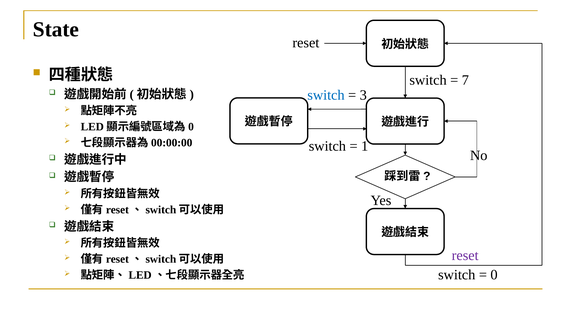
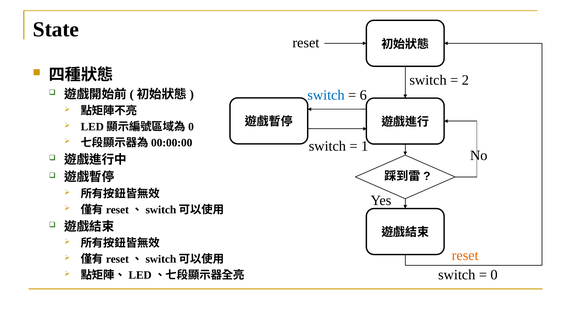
7: 7 -> 2 (465, 80)
3: 3 -> 6 (363, 95)
reset colour: purple -> orange (465, 256)
